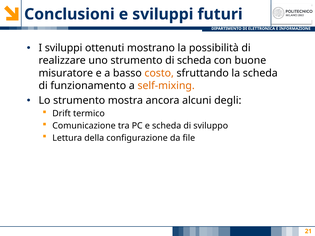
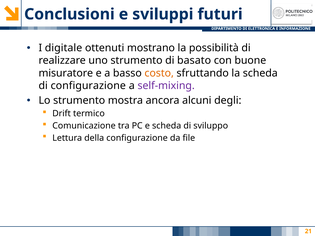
I sviluppi: sviluppi -> digitale (64, 48)
di scheda: scheda -> basato (194, 61)
di funzionamento: funzionamento -> configurazione (88, 86)
self-mixing colour: orange -> purple (166, 86)
